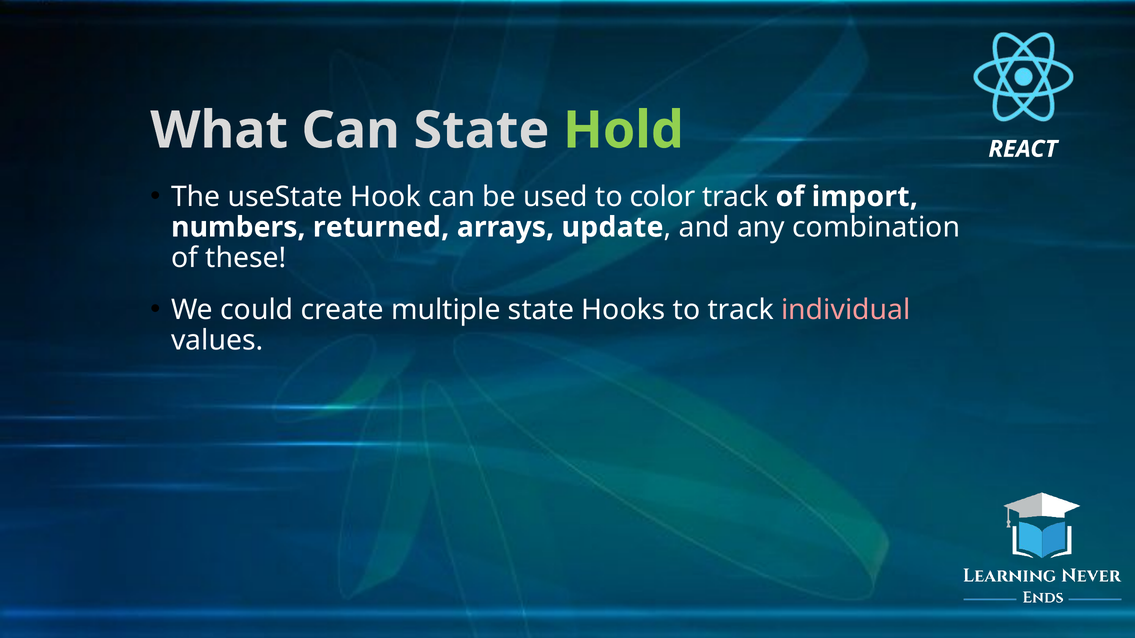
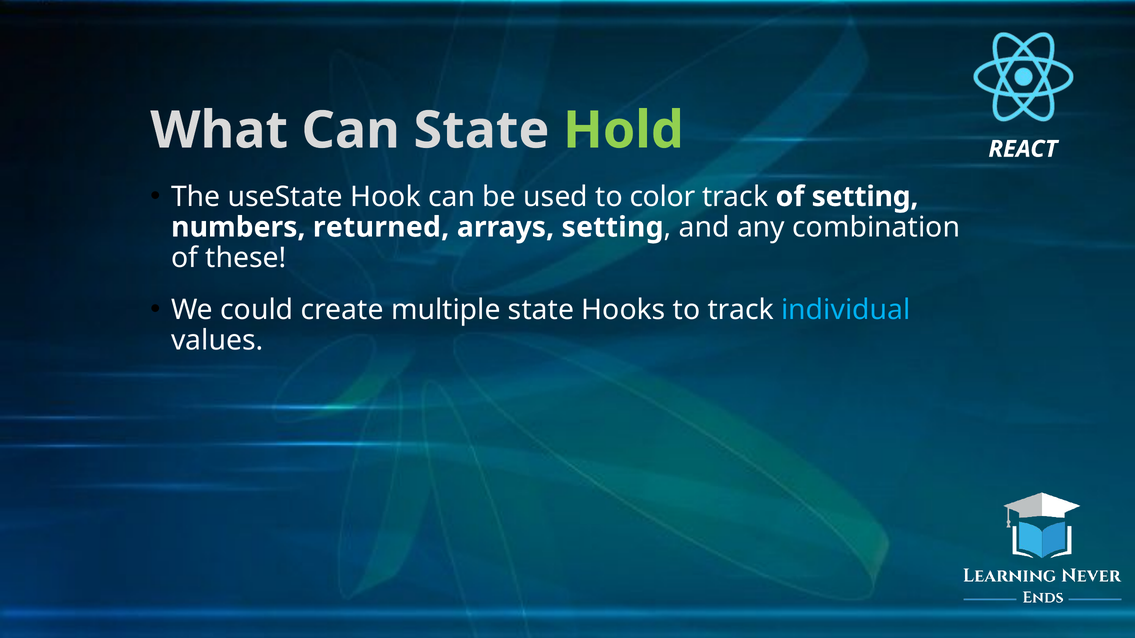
of import: import -> setting (865, 197)
arrays update: update -> setting (613, 227)
individual colour: pink -> light blue (846, 310)
